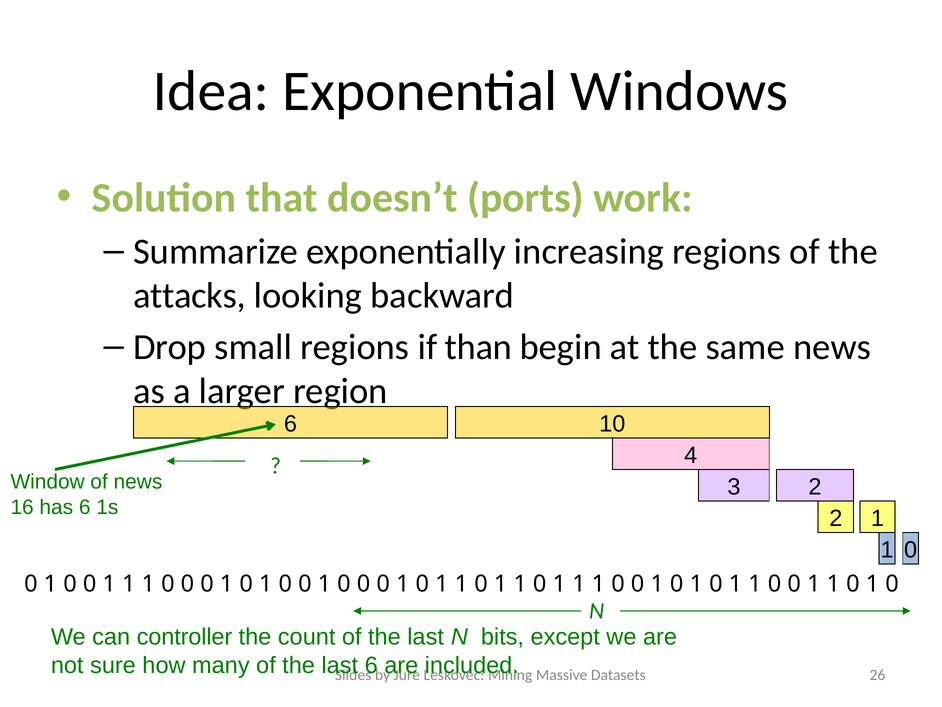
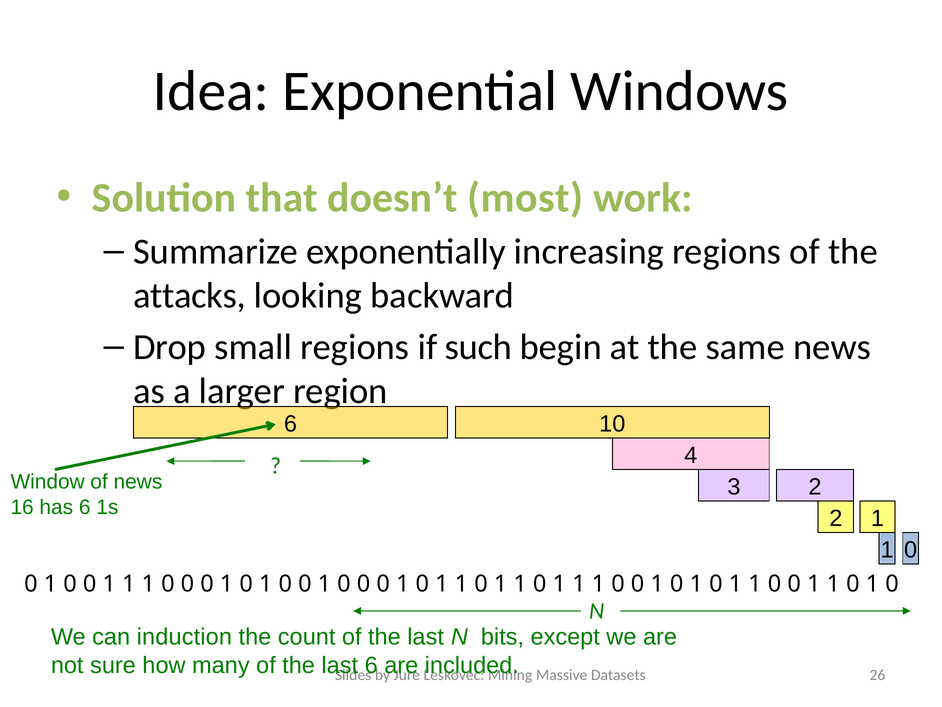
ports: ports -> most (525, 198)
than: than -> such (478, 347)
controller: controller -> induction (184, 637)
